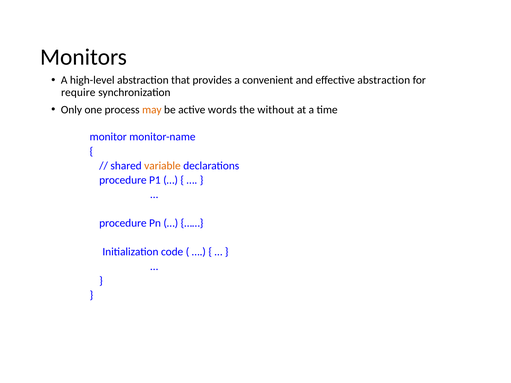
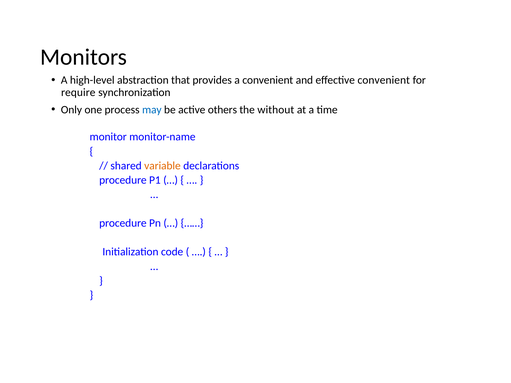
effective abstraction: abstraction -> convenient (384, 80)
may colour: orange -> blue (152, 110)
words: words -> others (222, 110)
